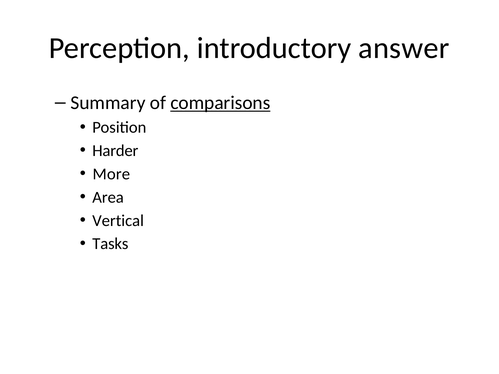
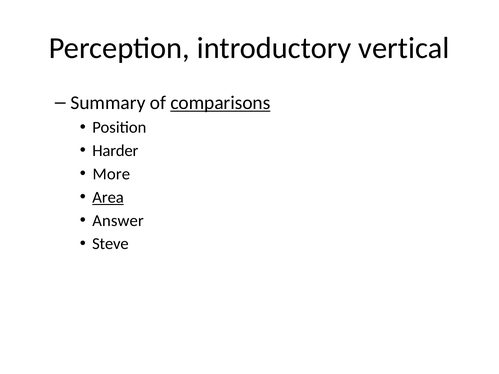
answer: answer -> vertical (404, 48)
Area underline: none -> present (108, 197)
Vertical: Vertical -> Answer (118, 221)
Tasks: Tasks -> Steve (110, 244)
